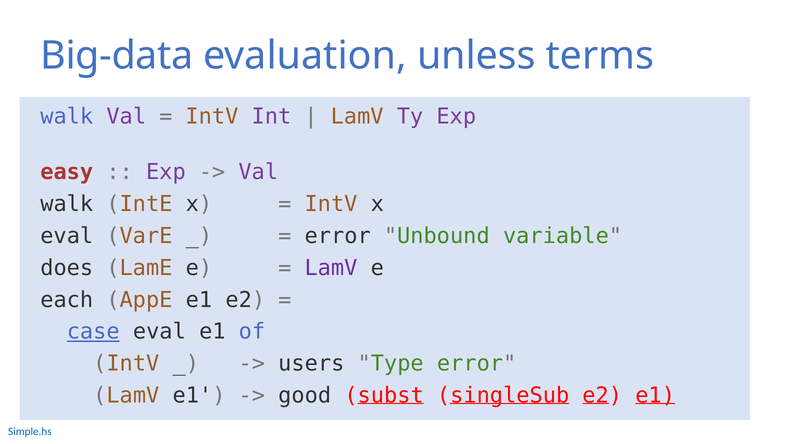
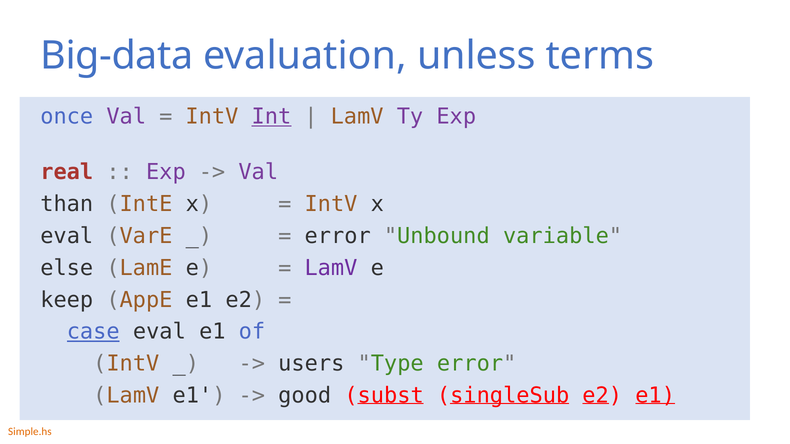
walk: walk -> once (67, 117)
Int underline: none -> present (271, 117)
easy: easy -> real (67, 172)
walk: walk -> than (67, 204)
does: does -> else (67, 268)
each: each -> keep (67, 300)
Simple.hs colour: blue -> orange (30, 432)
